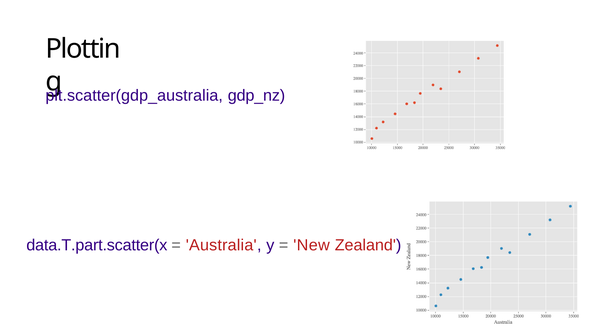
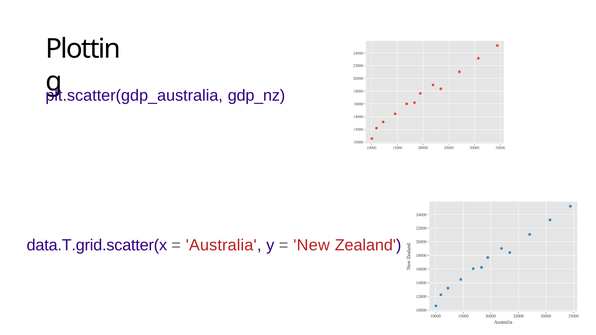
data.T.part.scatter(x: data.T.part.scatter(x -> data.T.grid.scatter(x (97, 245)
